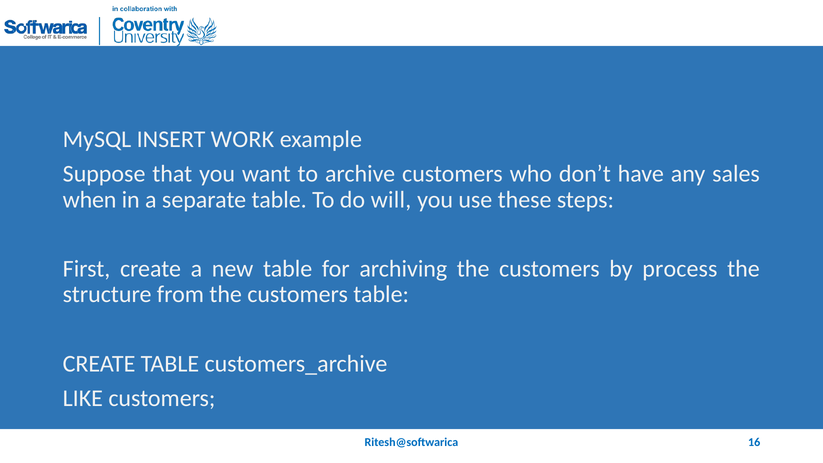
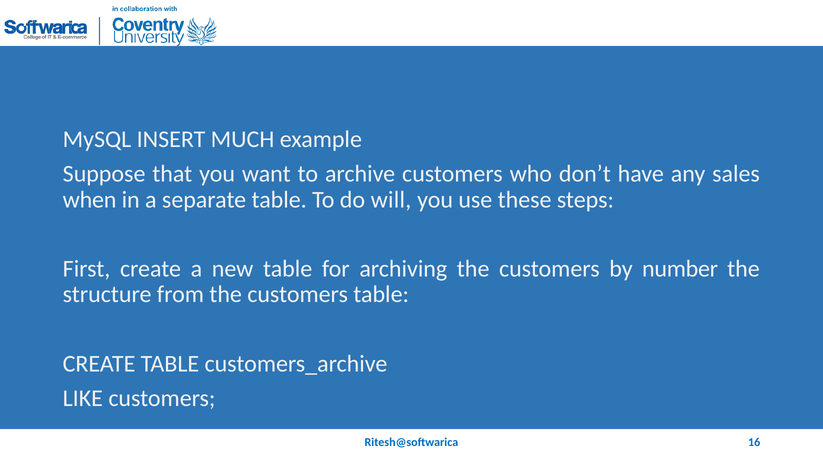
WORK: WORK -> MUCH (243, 139)
process: process -> number (680, 269)
